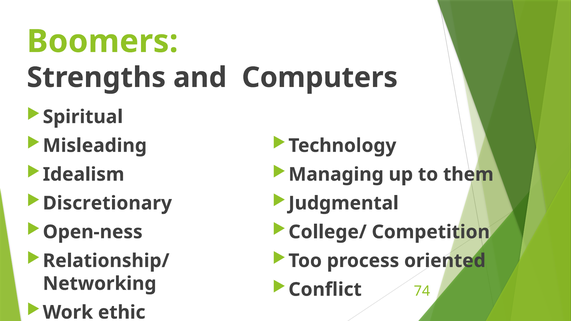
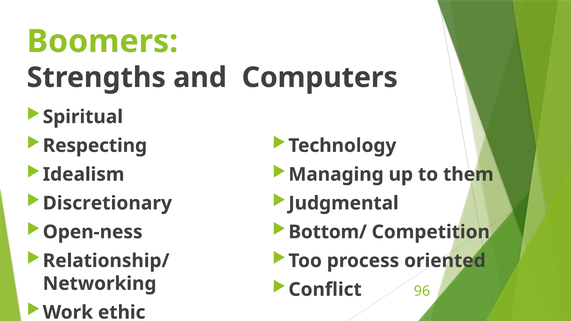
Misleading: Misleading -> Respecting (95, 146)
College/: College/ -> Bottom/ (328, 232)
74: 74 -> 96 (422, 291)
